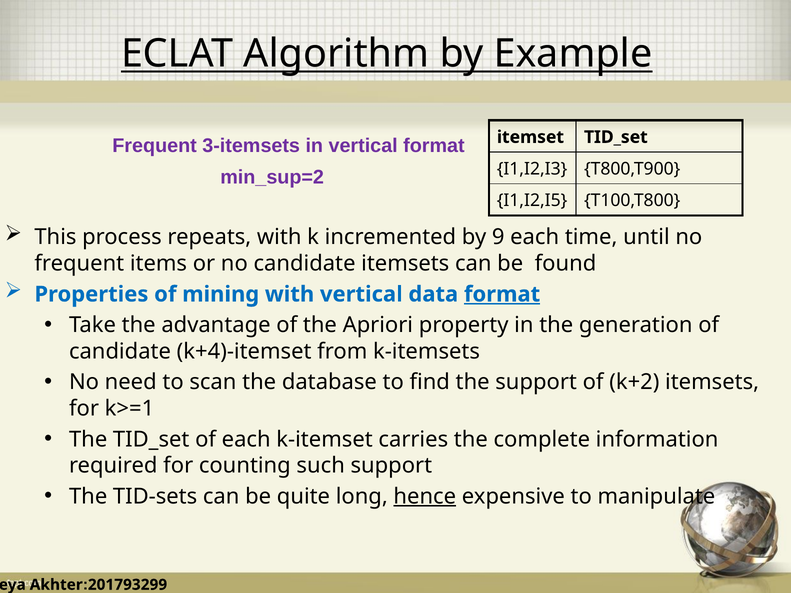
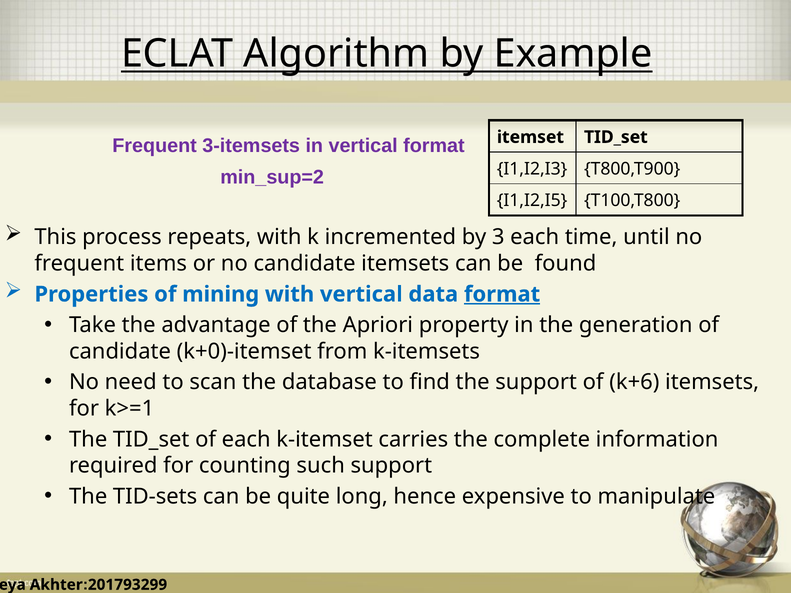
9: 9 -> 3 (498, 237)
k+4)-itemset: k+4)-itemset -> k+0)-itemset (244, 352)
k+2: k+2 -> k+6 (634, 382)
hence underline: present -> none (425, 497)
